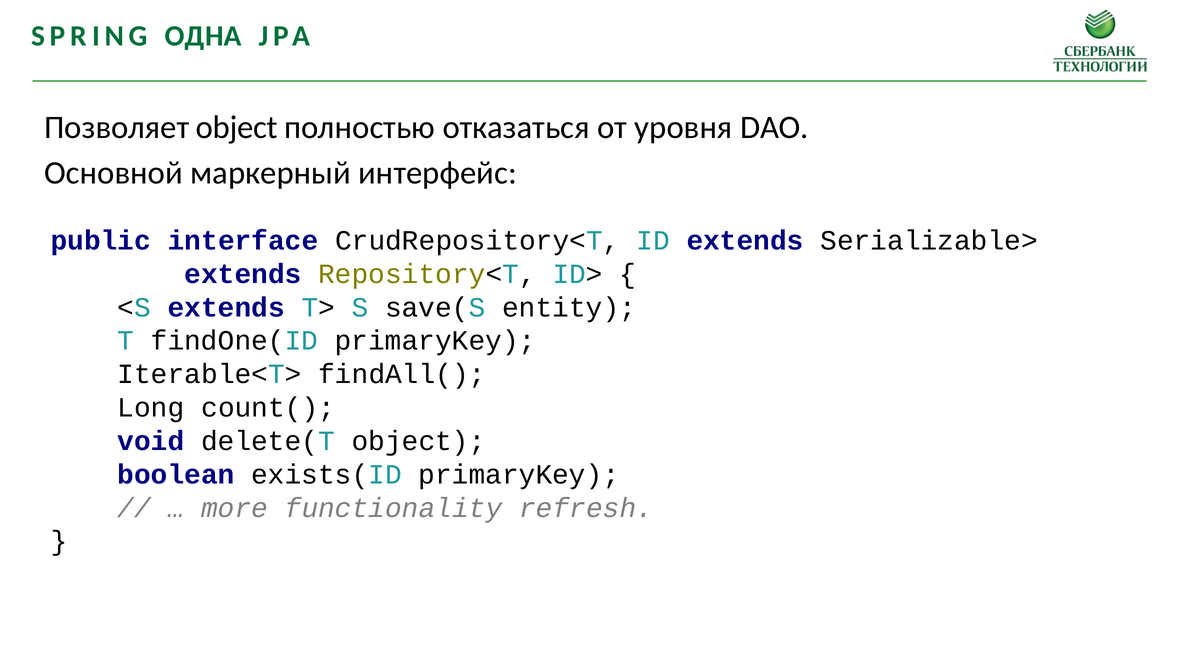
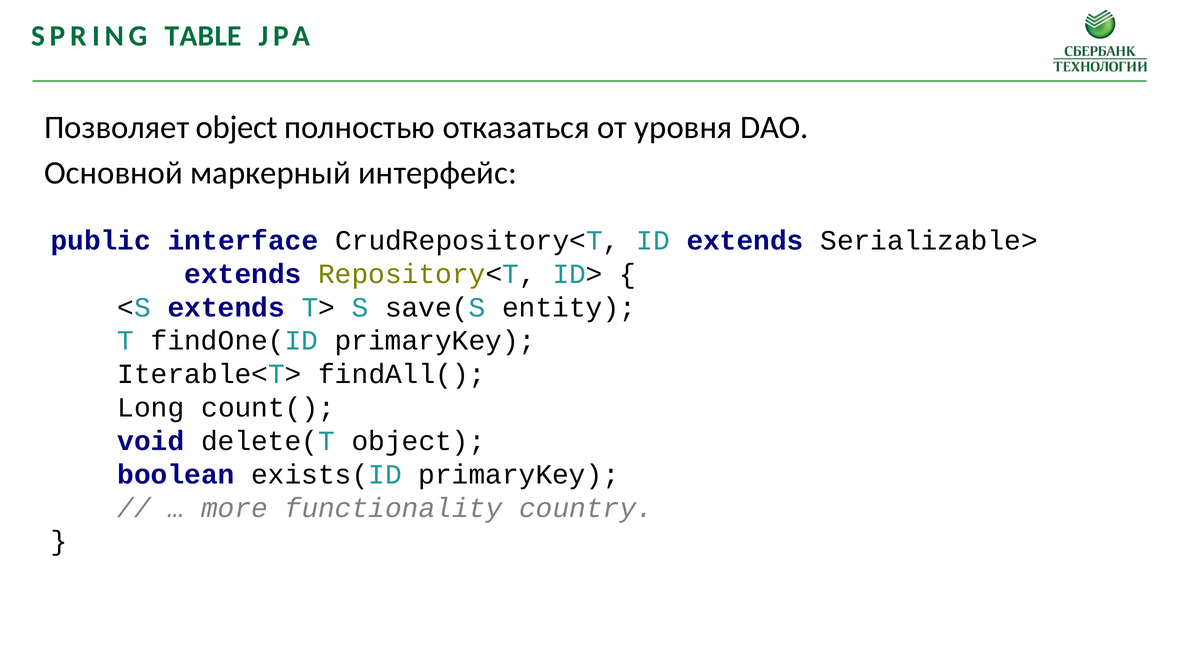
ОДНА: ОДНА -> TABLE (203, 36)
refresh: refresh -> country (586, 508)
